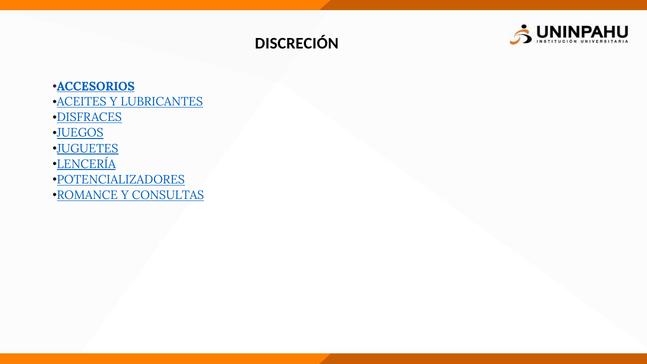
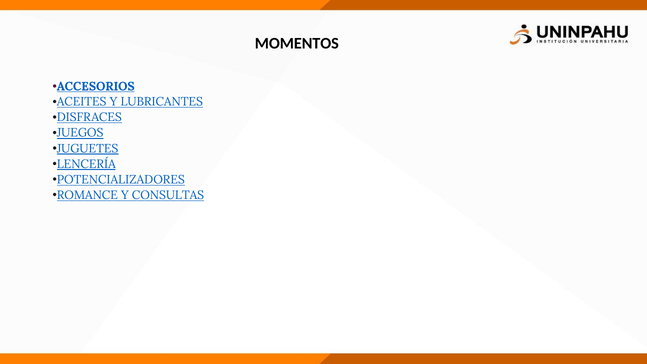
DISCRECIÓN: DISCRECIÓN -> MOMENTOS (297, 43)
